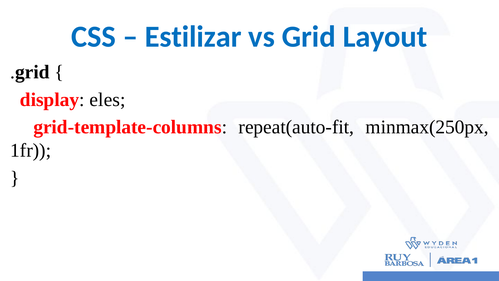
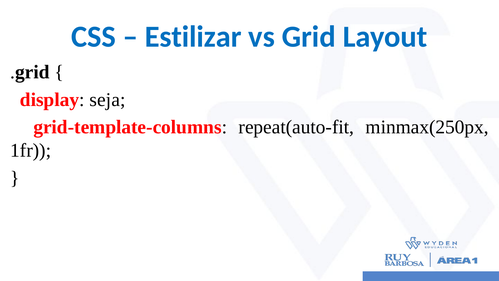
eles: eles -> seja (108, 100)
